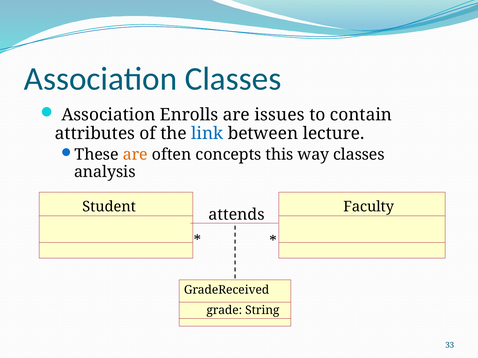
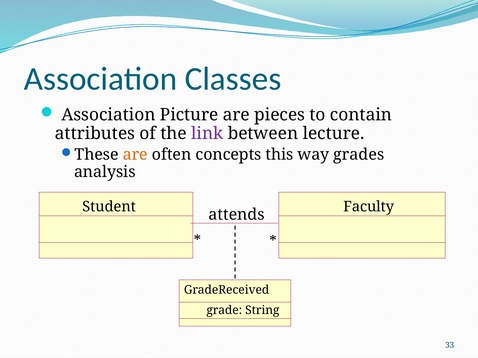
Enrolls: Enrolls -> Picture (189, 115)
issues: issues -> pieces (280, 115)
link colour: blue -> purple (207, 134)
way classes: classes -> grades (359, 155)
